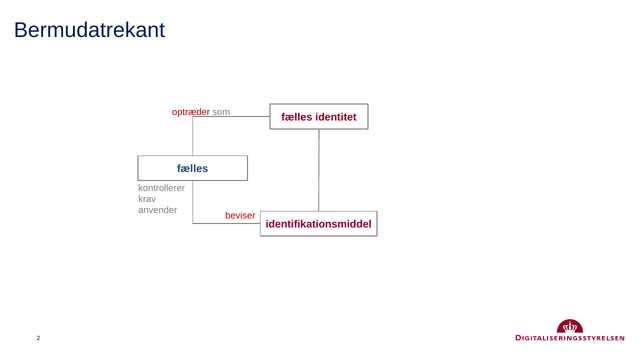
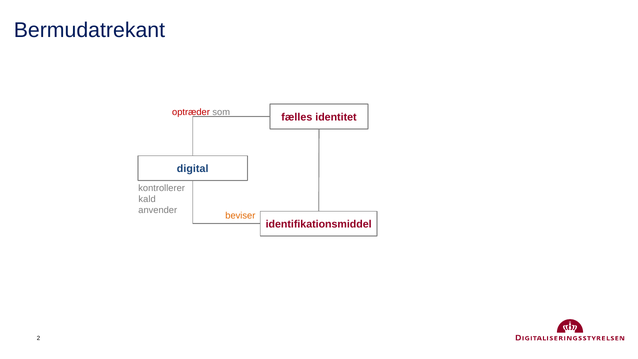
fælles: fælles -> digital (193, 169)
krav: krav -> kald (147, 199)
beviser colour: red -> orange (240, 216)
